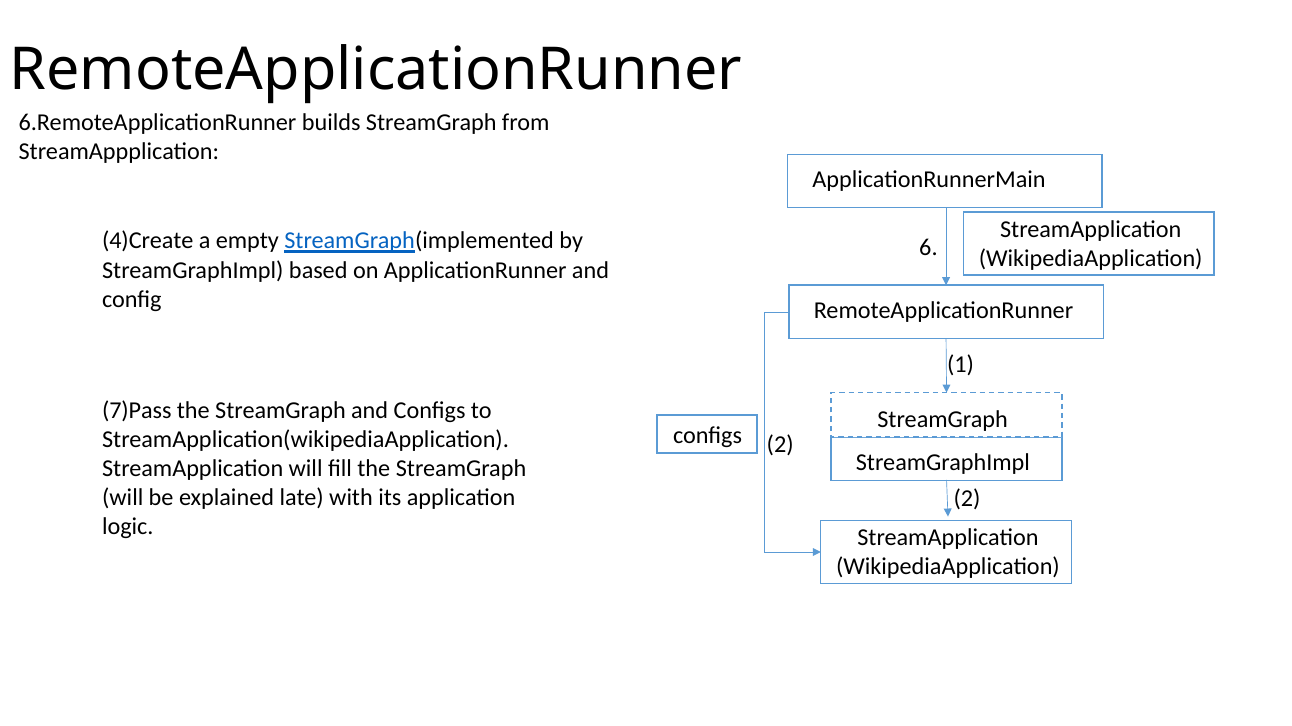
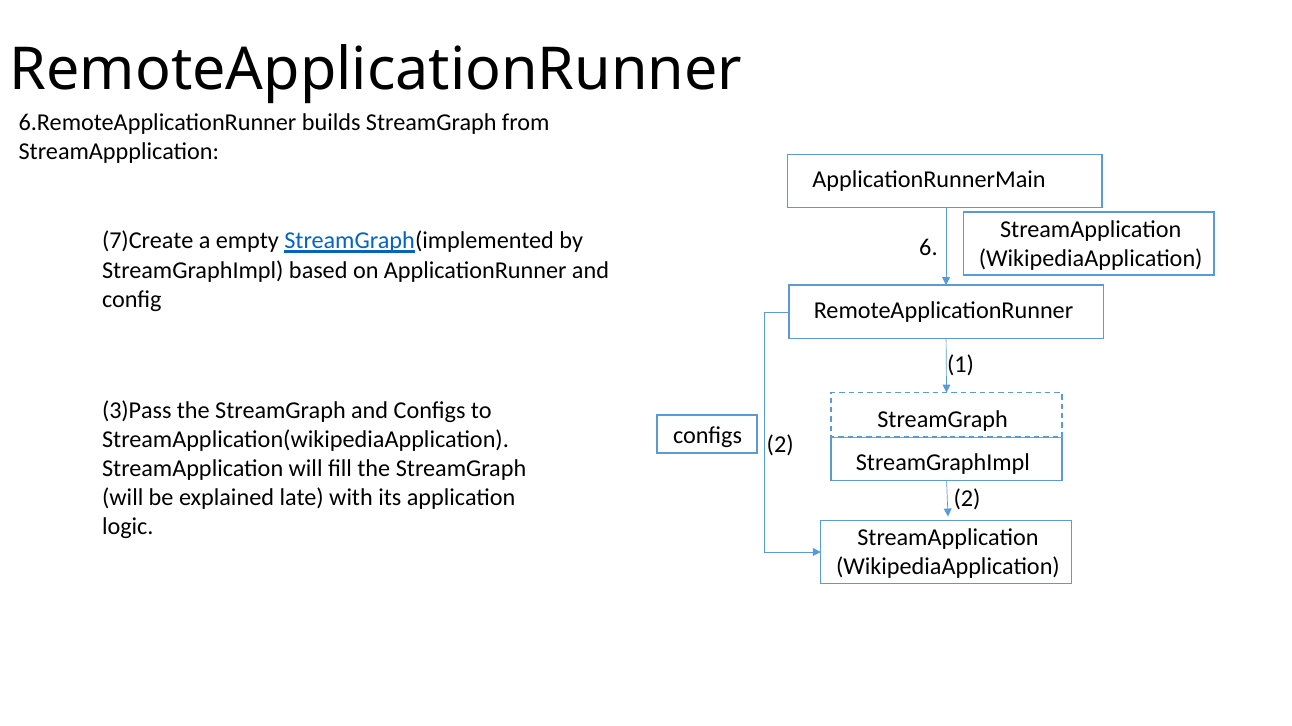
4)Create: 4)Create -> 7)Create (148, 241)
7)Pass: 7)Pass -> 3)Pass (137, 411)
